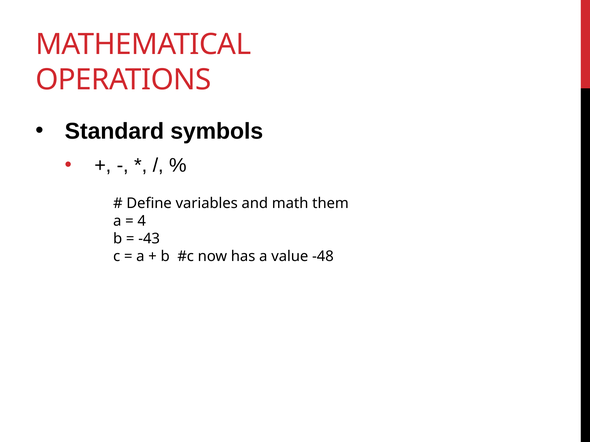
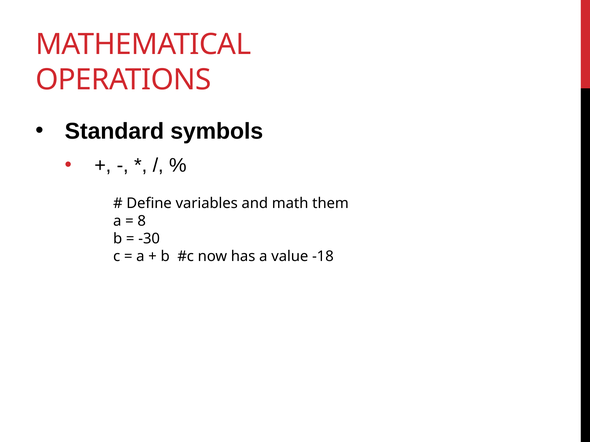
4: 4 -> 8 (142, 221)
-43: -43 -> -30 (149, 239)
-48: -48 -> -18 (323, 257)
